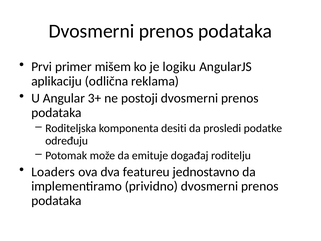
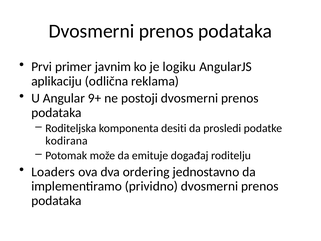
mišem: mišem -> javnim (113, 67)
3+: 3+ -> 9+ (95, 98)
određuju: određuju -> kodirana (67, 141)
featureu: featureu -> ordering (146, 172)
